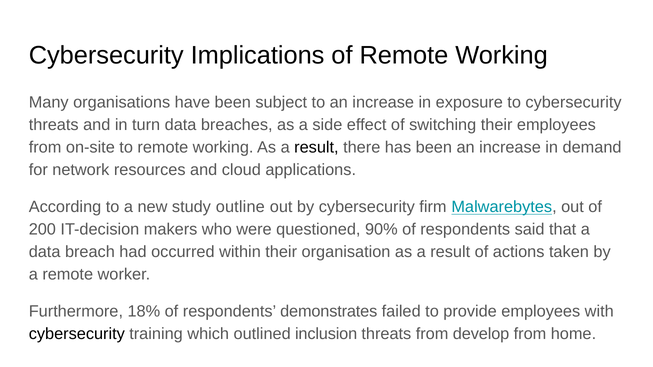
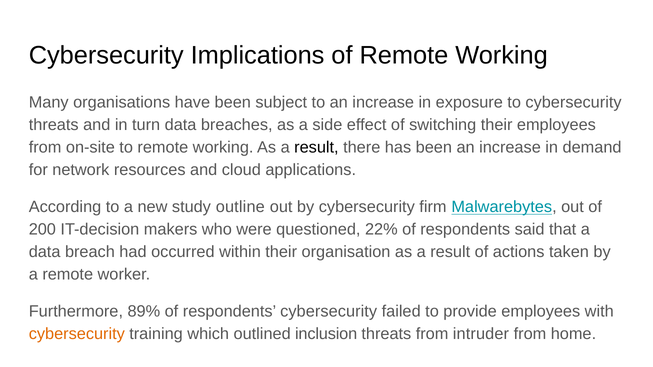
90%: 90% -> 22% (381, 230)
18%: 18% -> 89% (144, 312)
respondents demonstrates: demonstrates -> cybersecurity (329, 312)
cybersecurity colour: black -> orange (77, 334)
develop: develop -> intruder (481, 334)
